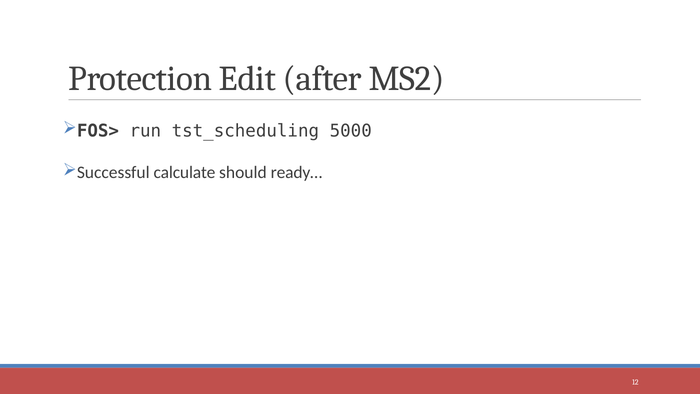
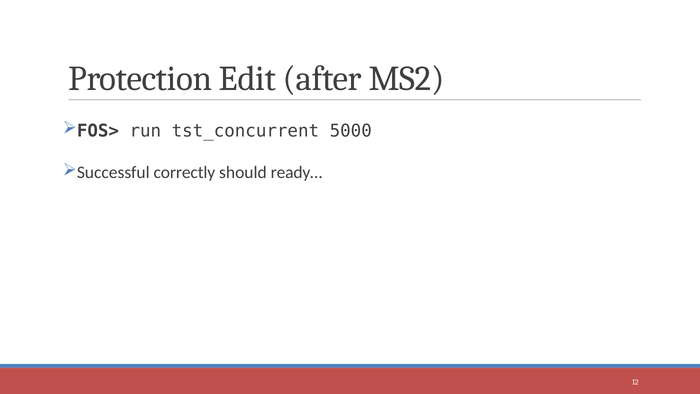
tst_scheduling: tst_scheduling -> tst_concurrent (245, 131)
calculate: calculate -> correctly (184, 173)
